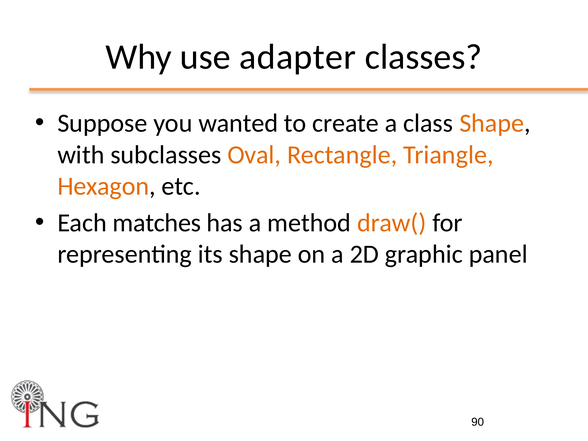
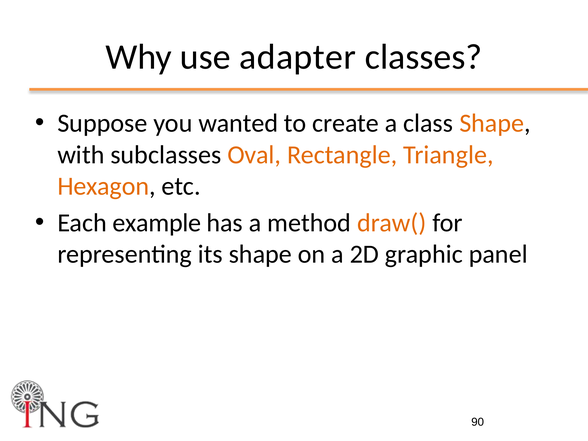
matches: matches -> example (157, 223)
